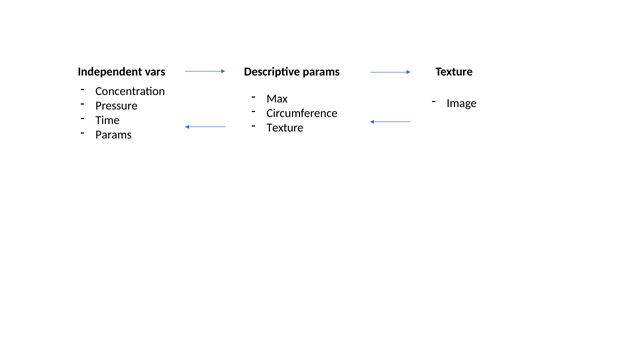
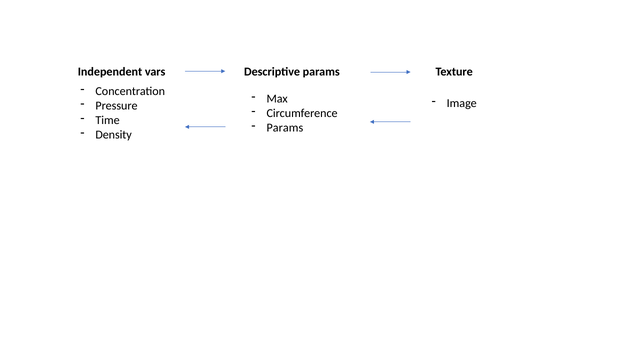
Texture: Texture -> Params (285, 128)
Params: Params -> Density (114, 135)
